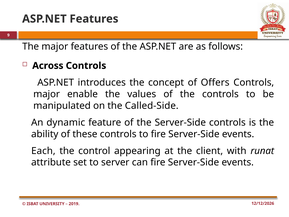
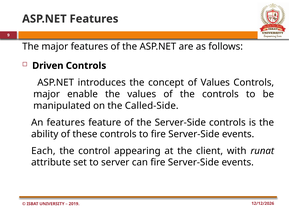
Across: Across -> Driven (48, 66)
of Offers: Offers -> Values (215, 82)
An dynamic: dynamic -> features (66, 122)
